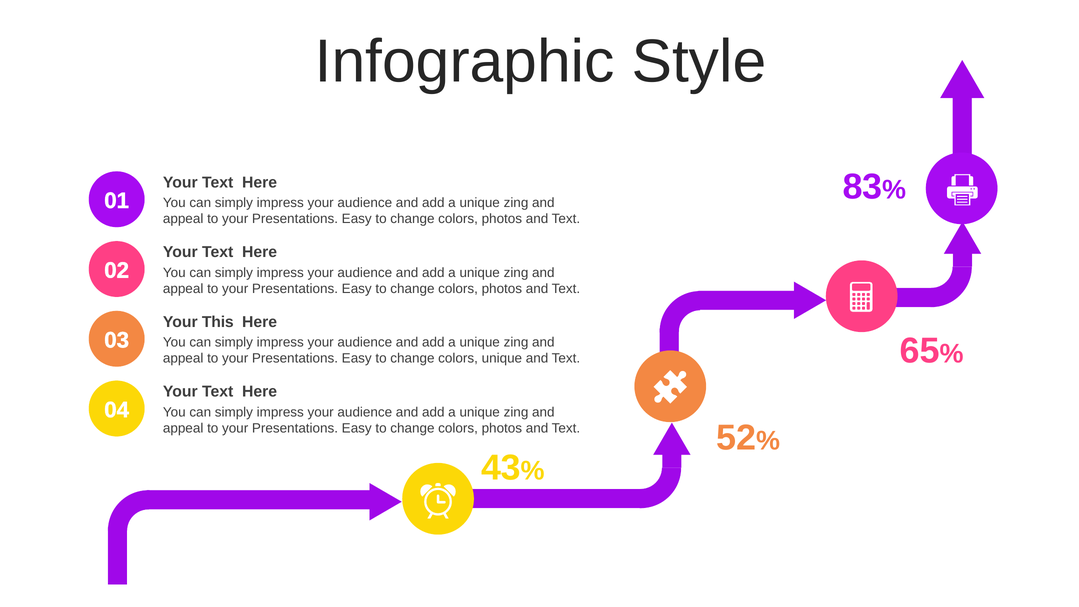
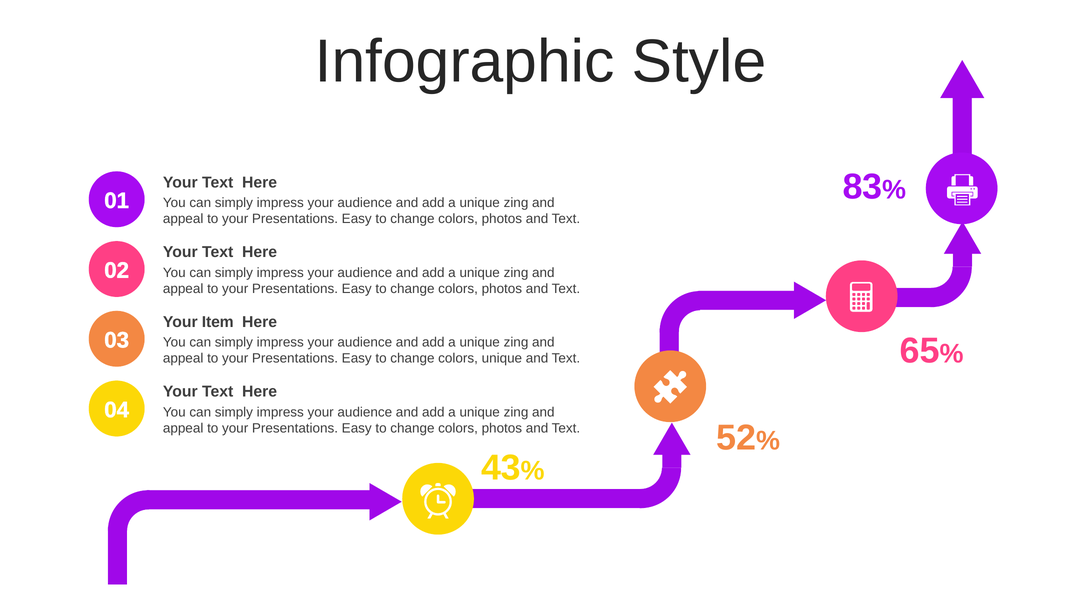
This: This -> Item (218, 322)
